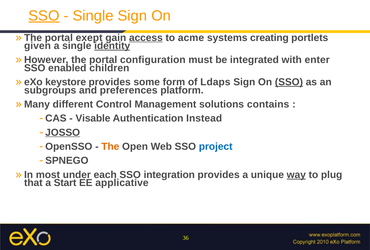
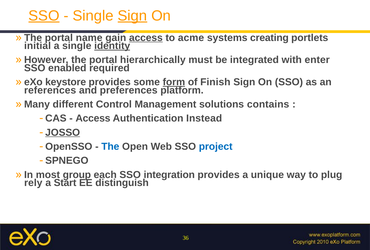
Sign underline: none -> present (132, 16)
exept: exept -> name (89, 38)
given: given -> initial (38, 46)
configuration: configuration -> hierarchically (153, 60)
children: children -> required (109, 68)
form underline: none -> present (174, 82)
Ldaps: Ldaps -> Finish (215, 82)
SSO underline: present -> none (289, 82)
subgroups: subgroups -> references (50, 90)
Visable: Visable -> Access (93, 119)
The colour: orange -> blue (110, 147)
under: under -> group (77, 175)
way underline: present -> none (296, 175)
that: that -> rely (33, 183)
applicative: applicative -> distinguish (122, 183)
